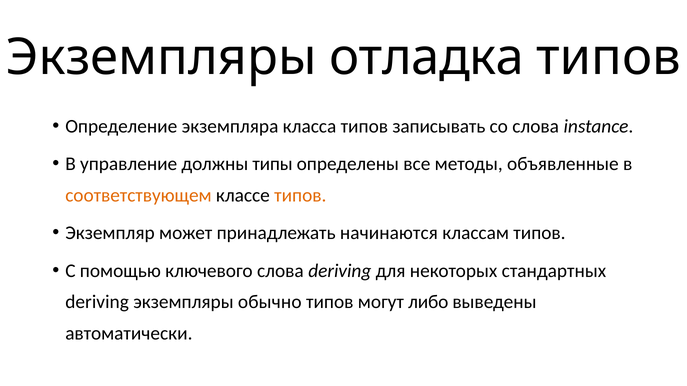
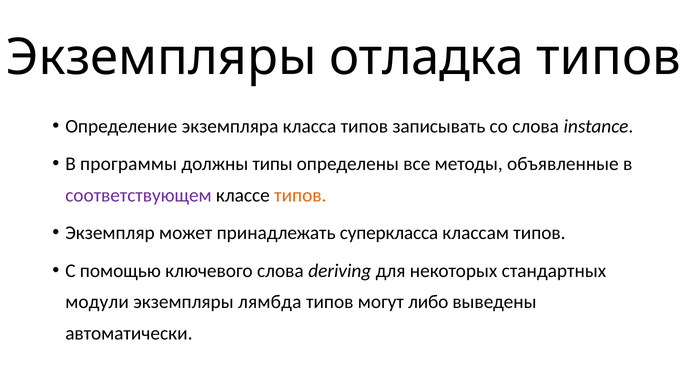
управление: управление -> программы (129, 164)
соответствующем colour: orange -> purple (138, 196)
начинаются: начинаются -> суперкласса (389, 233)
deriving: deriving -> модули (97, 302)
обычно: обычно -> лямбда (270, 302)
